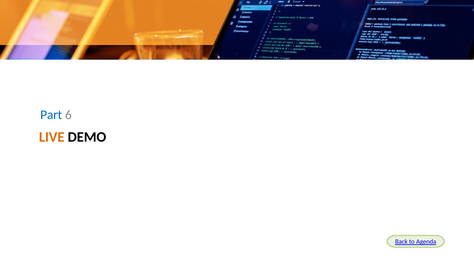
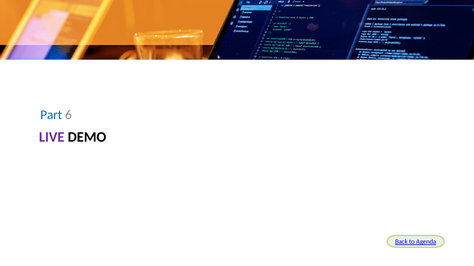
LIVE colour: orange -> purple (52, 137)
